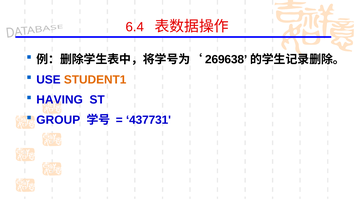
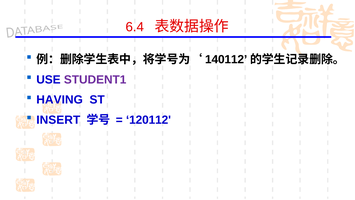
269638: 269638 -> 140112 (226, 59)
STUDENT1 colour: orange -> purple (95, 80)
GROUP: GROUP -> INSERT (58, 120)
437731: 437731 -> 120112 (148, 120)
